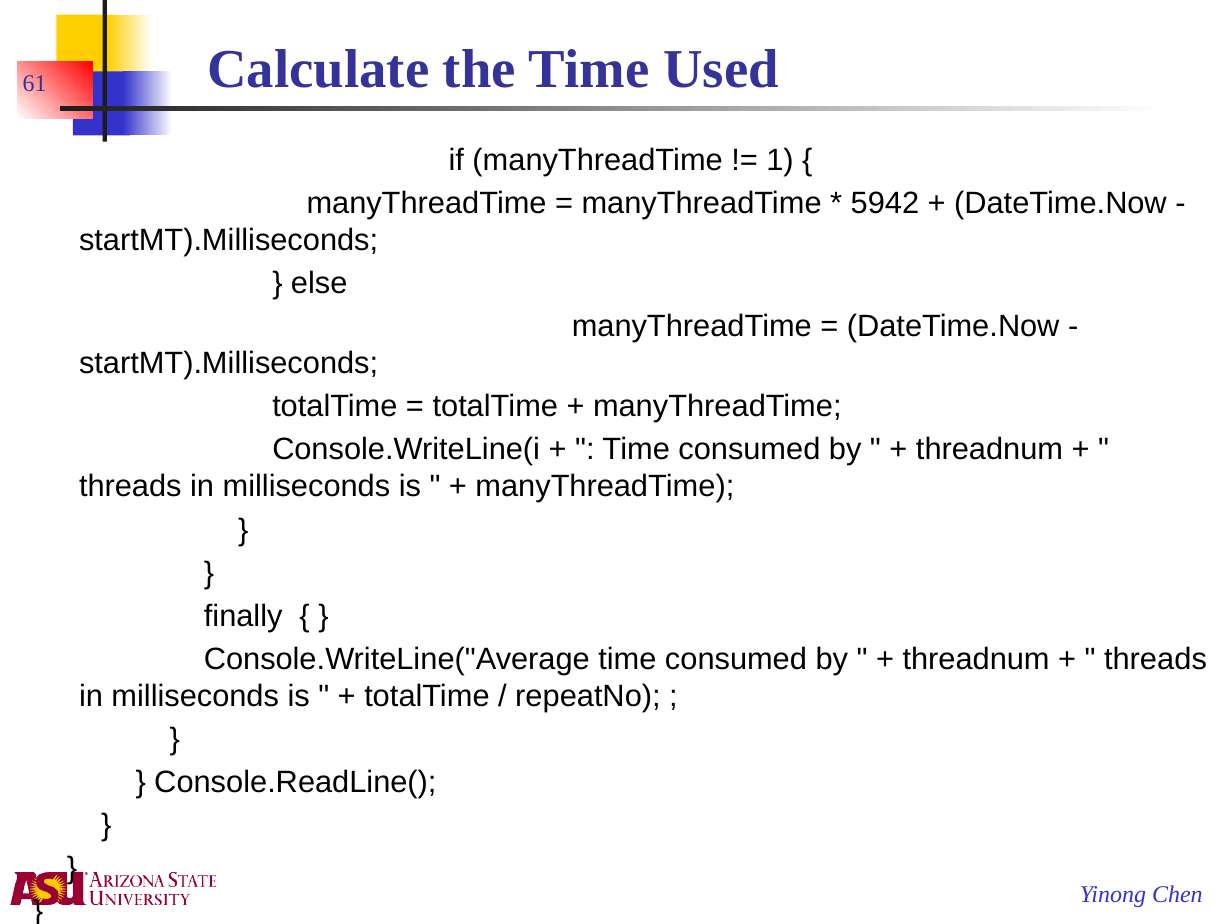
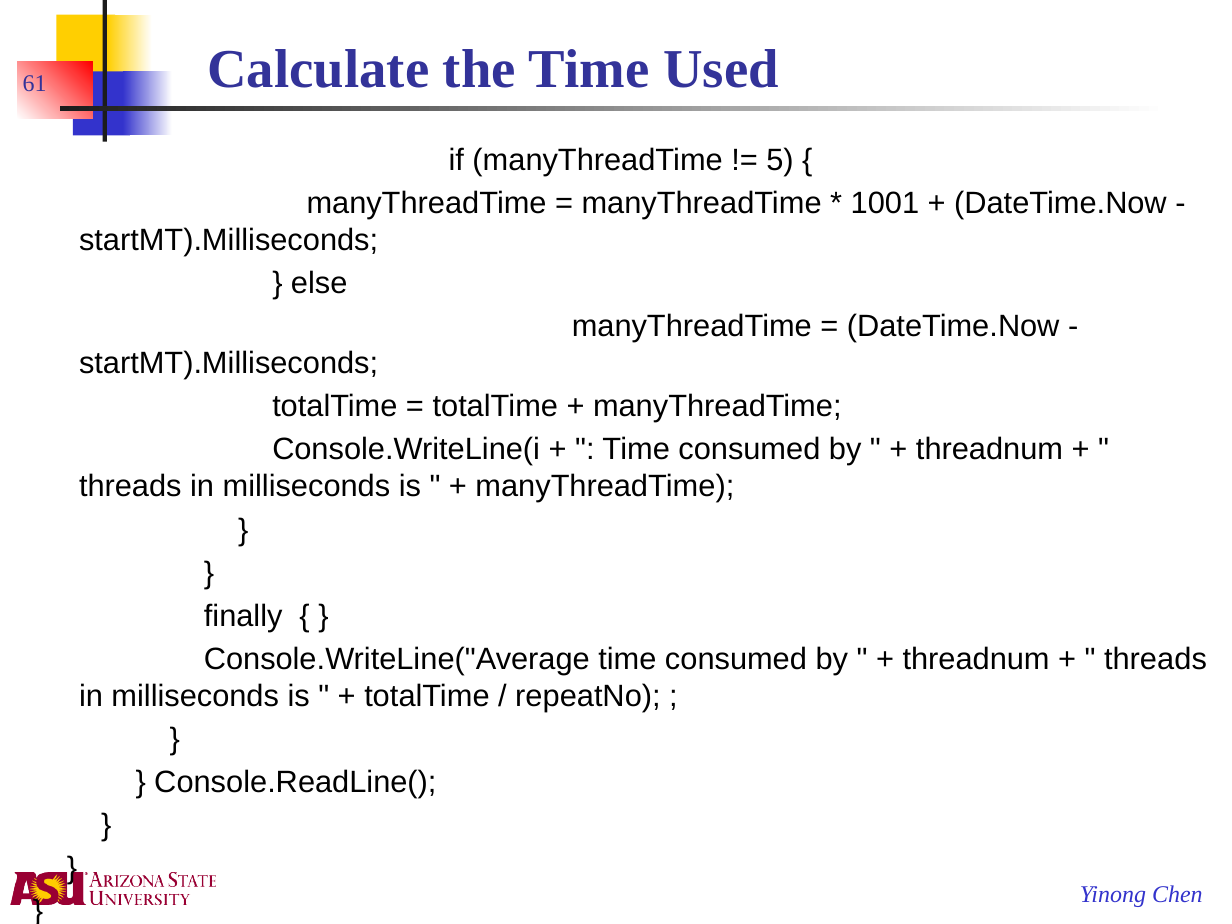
1: 1 -> 5 (780, 160)
5942: 5942 -> 1001 (885, 203)
